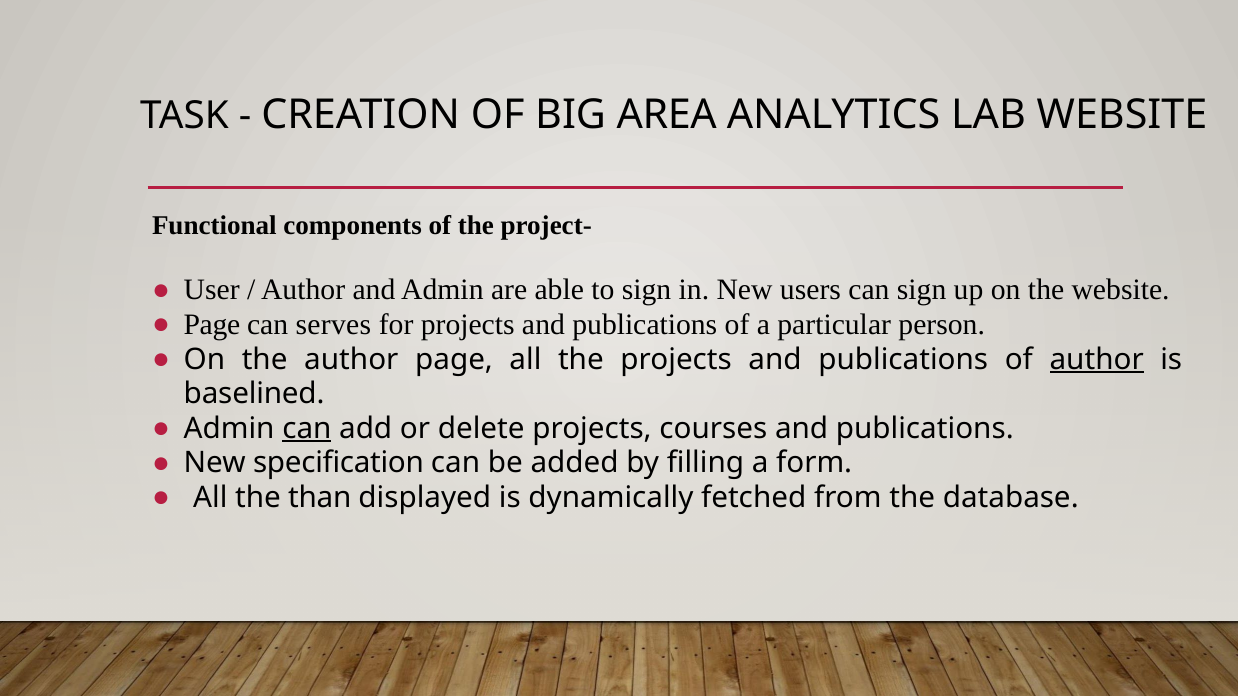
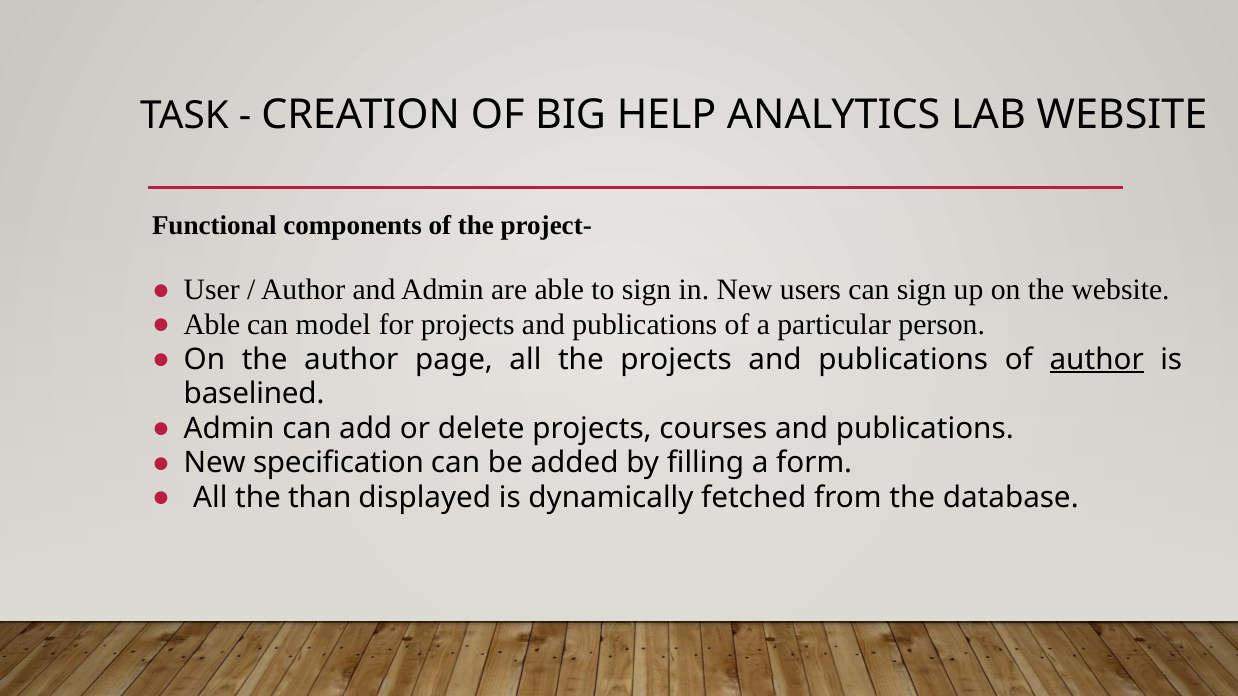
AREA: AREA -> HELP (667, 115)
Page: Page -> Able (212, 325)
serves: serves -> model (333, 325)
can underline: present -> none (307, 429)
